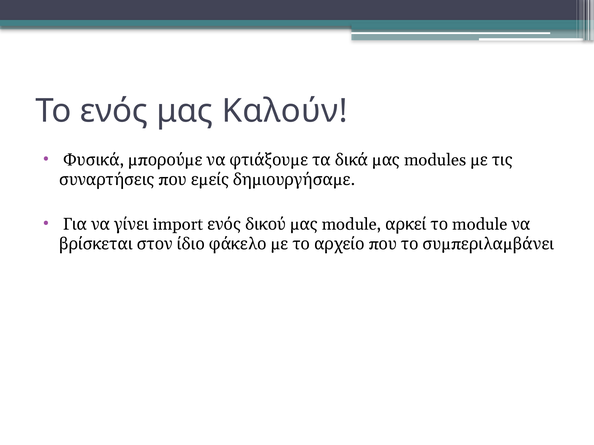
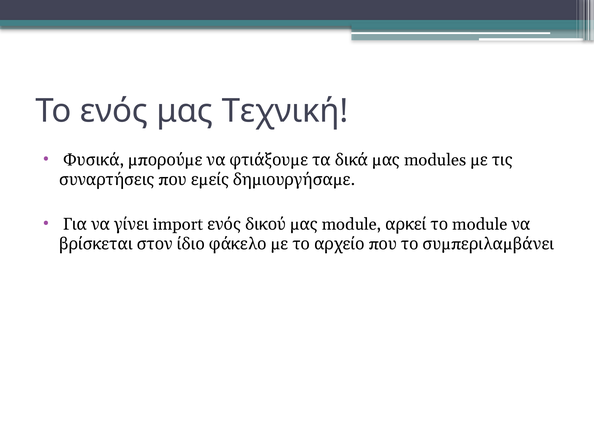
Καλούν: Καλούν -> Τεχνική (285, 111)
